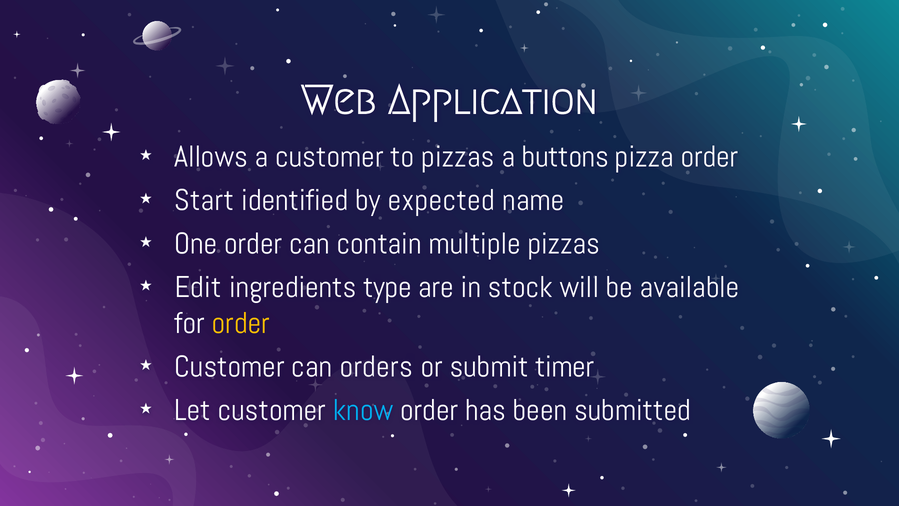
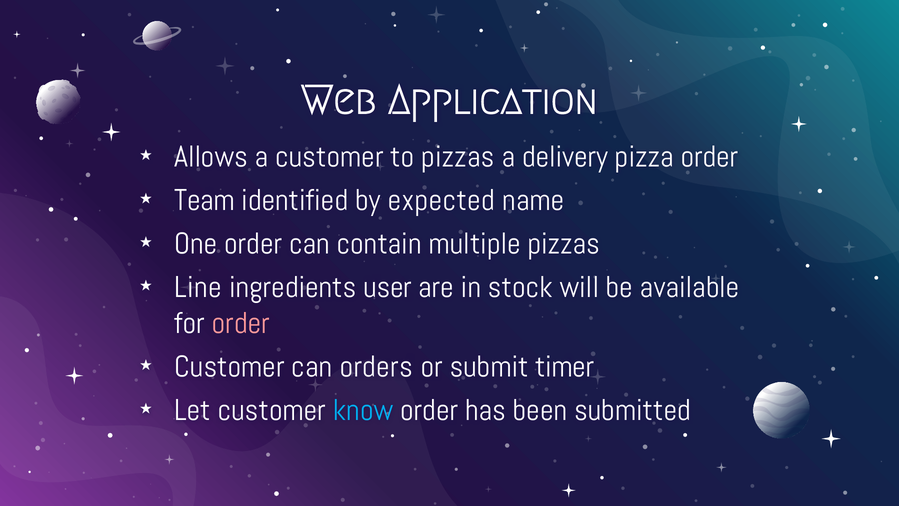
buttons: buttons -> delivery (565, 157)
Start: Start -> Team (205, 200)
Edit: Edit -> Line (198, 287)
type: type -> user (388, 287)
order colour: yellow -> pink (241, 323)
